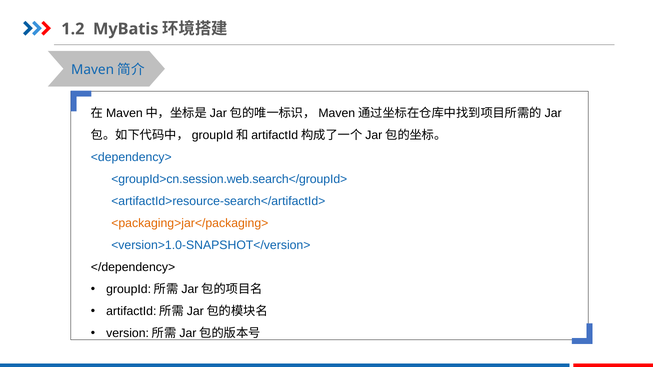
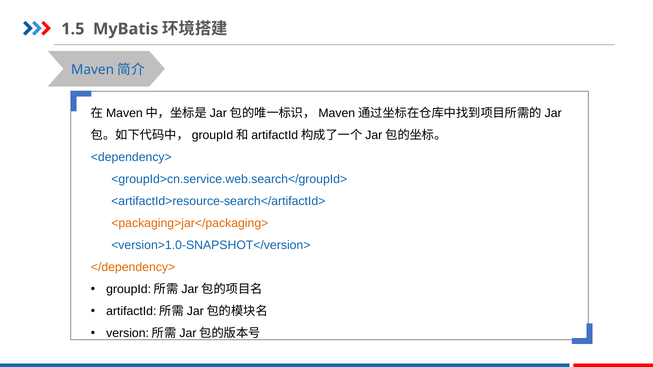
1.2: 1.2 -> 1.5 (73, 29)
<groupId>cn.session.web.search</groupId>: <groupId>cn.session.web.search</groupId> -> <groupId>cn.service.web.search</groupId> (229, 179)
</dependency> colour: black -> orange (133, 267)
